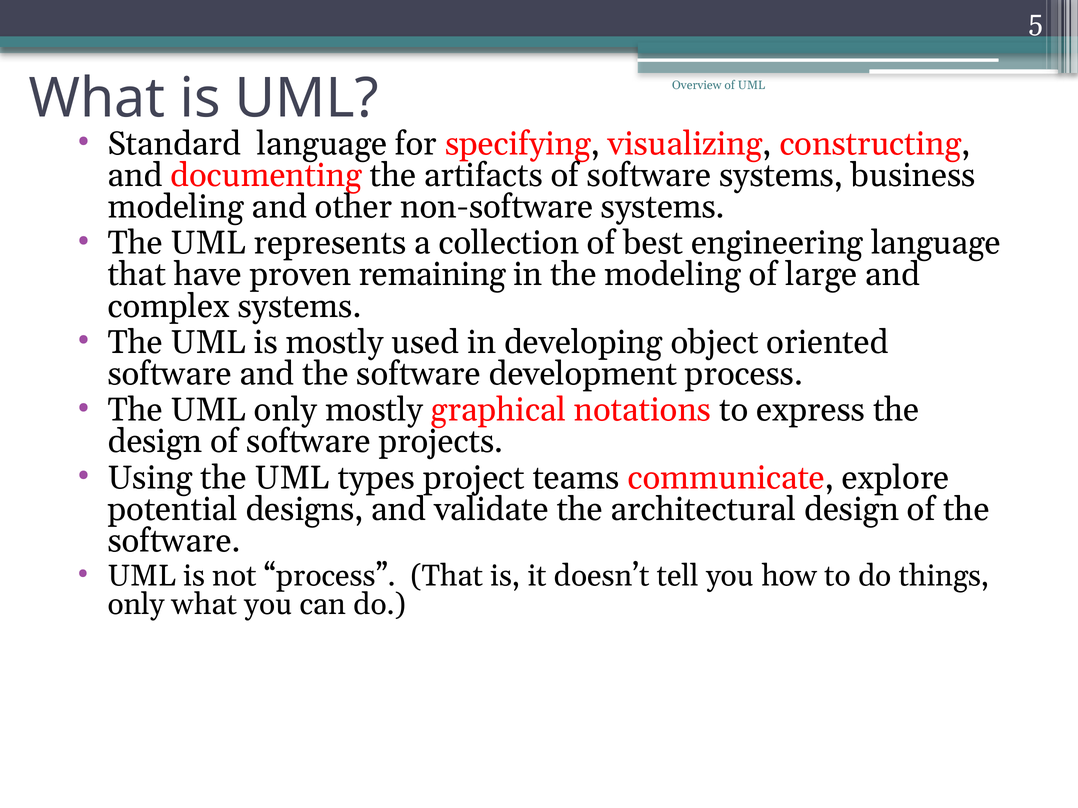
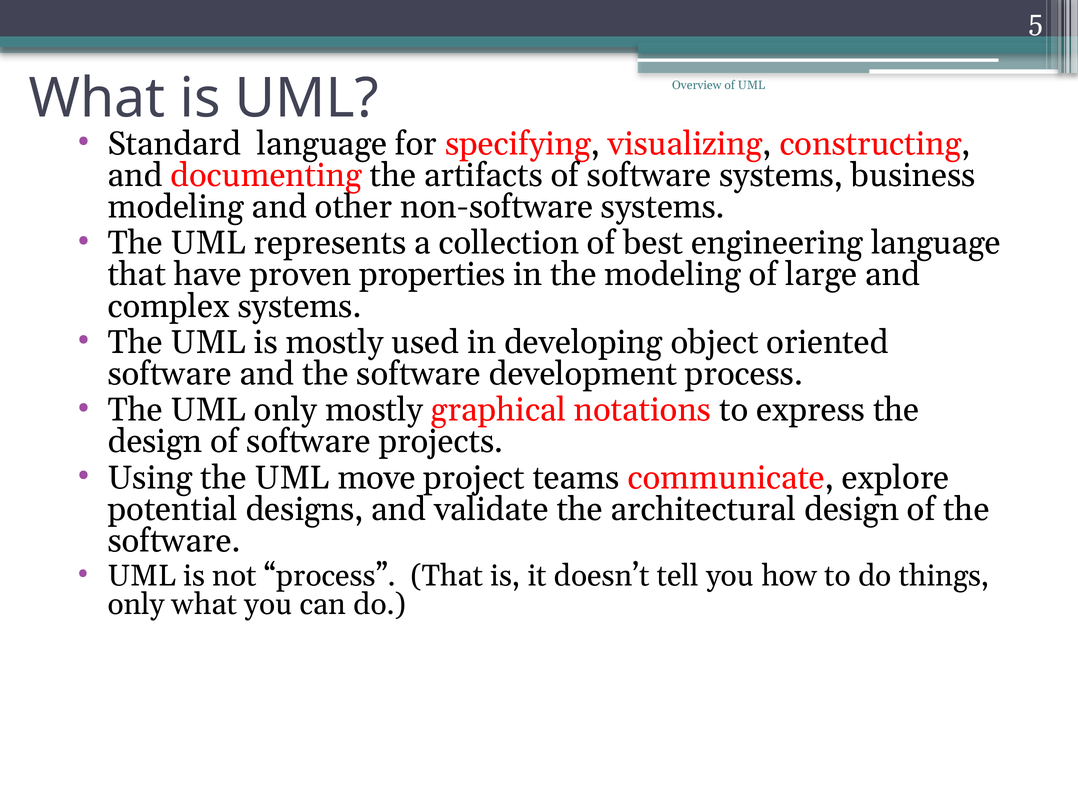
remaining: remaining -> properties (432, 275)
types: types -> move (377, 478)
